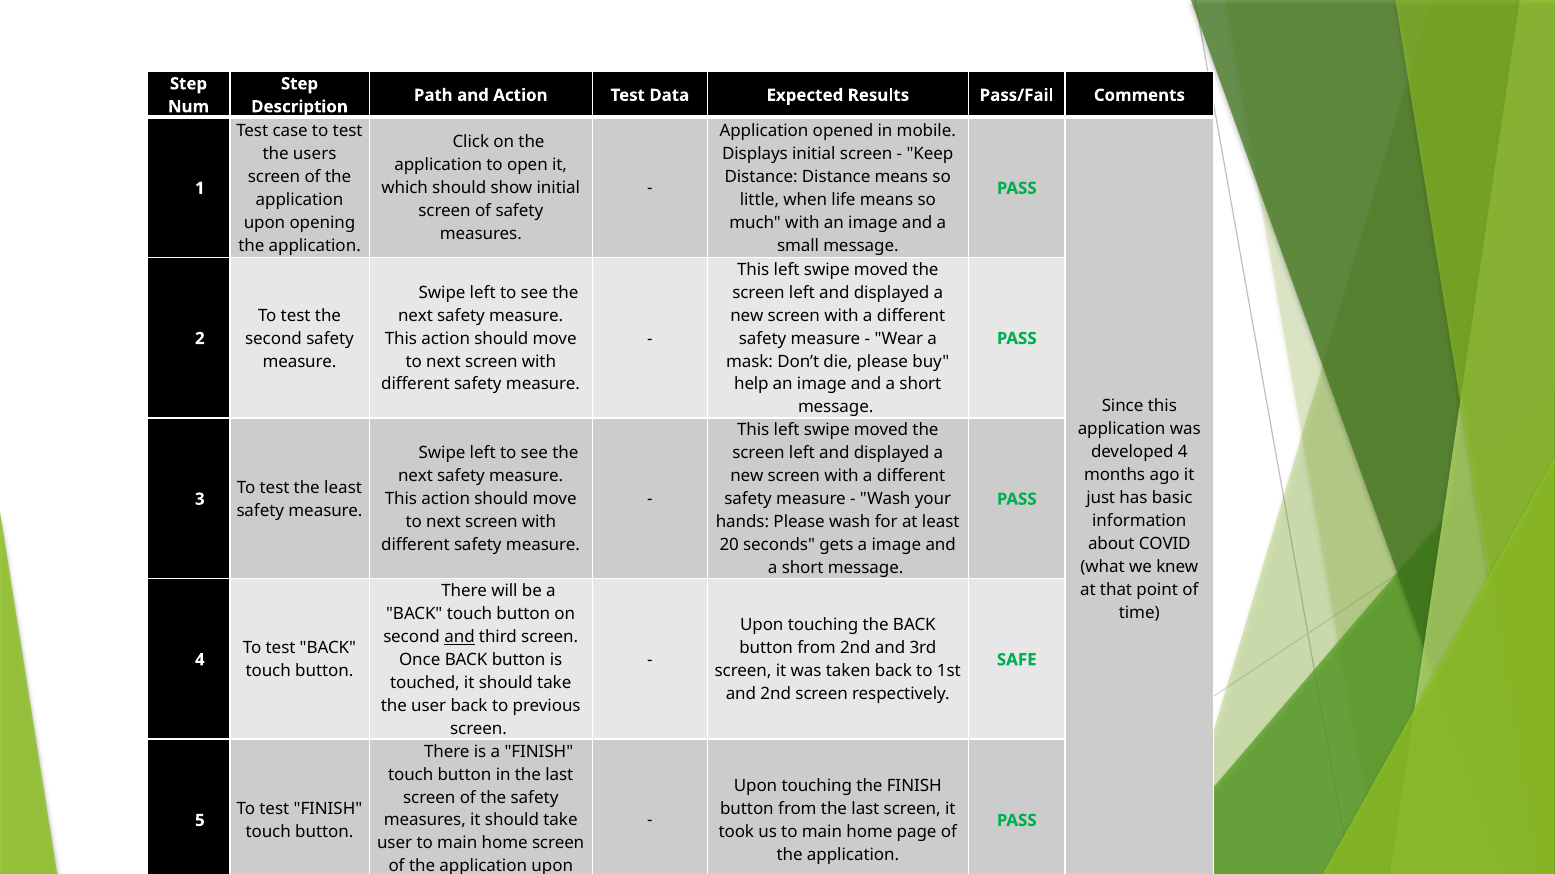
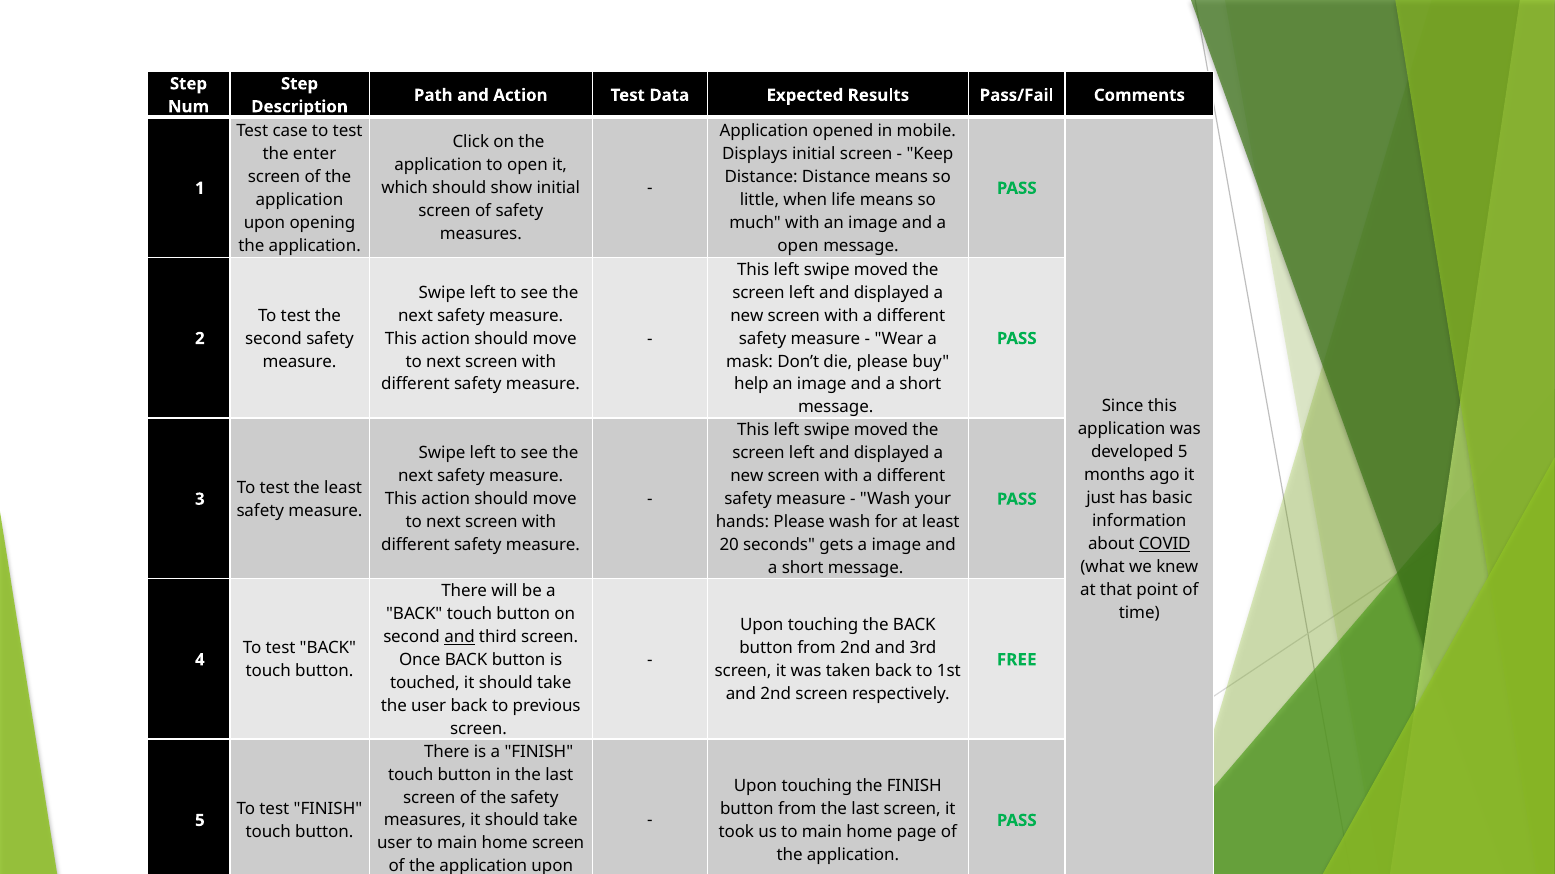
users: users -> enter (315, 154)
small: small -> open (798, 246)
developed 4: 4 -> 5 (1183, 452)
COVID underline: none -> present (1165, 544)
SAFE: SAFE -> FREE (1017, 660)
